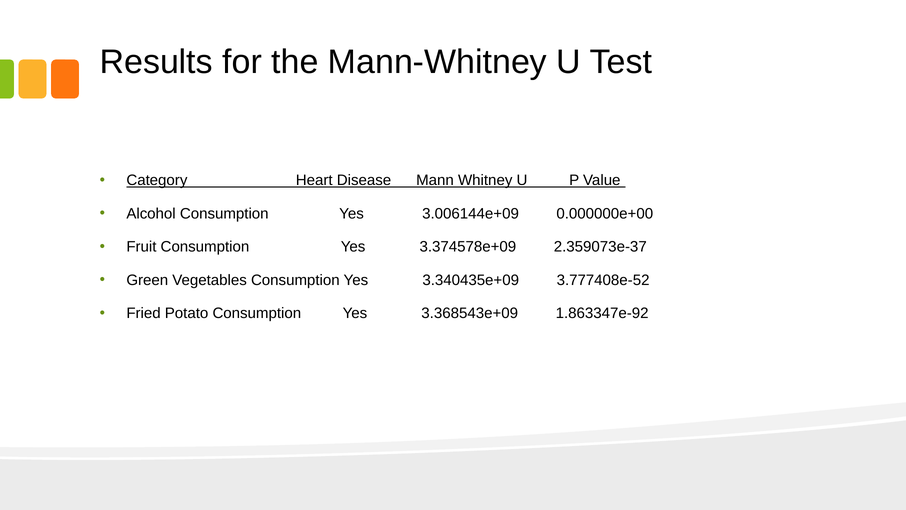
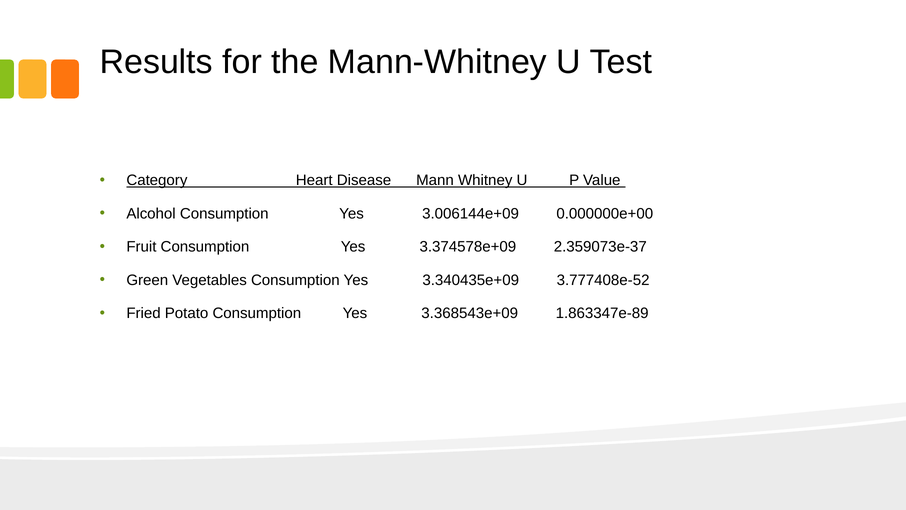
1.863347e-92: 1.863347e-92 -> 1.863347e-89 (602, 313)
